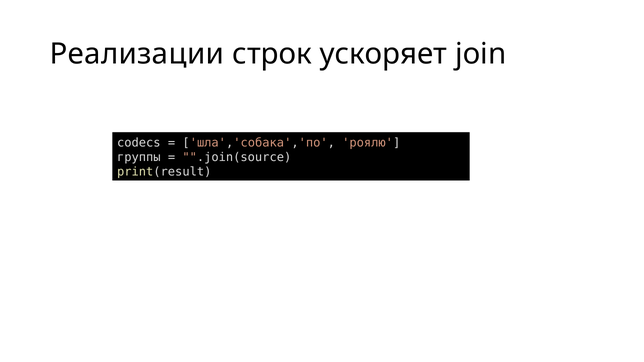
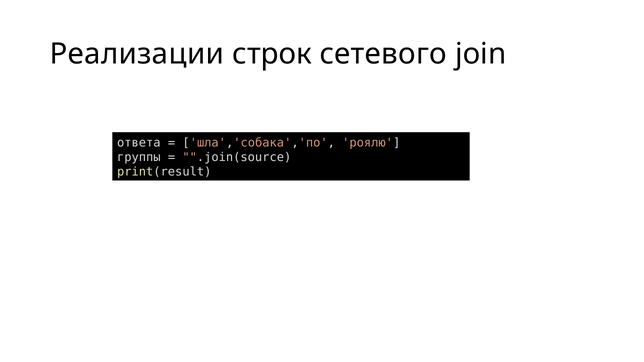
ускоряет: ускоряет -> сетевого (383, 54)
codecs: codecs -> ответа (139, 143)
